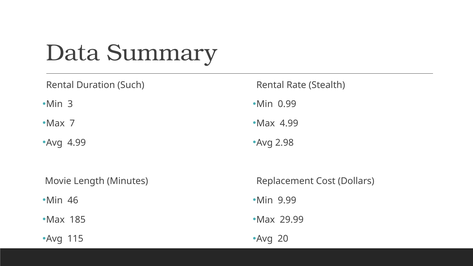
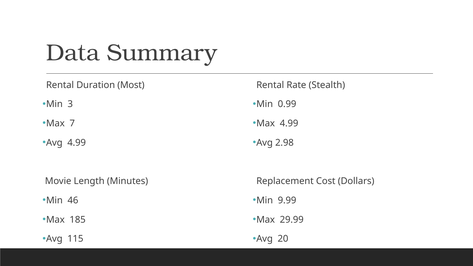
Such: Such -> Most (131, 85)
